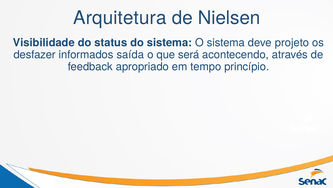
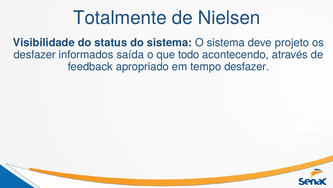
Arquitetura: Arquitetura -> Totalmente (120, 18)
será: será -> todo (189, 54)
tempo princípio: princípio -> desfazer (247, 66)
